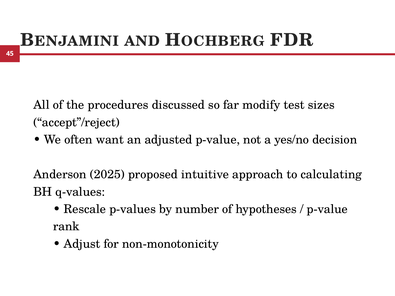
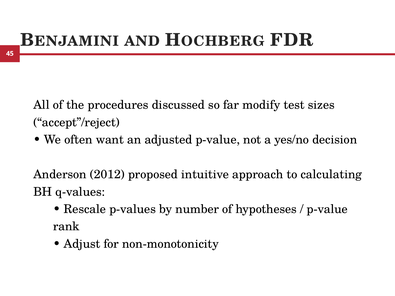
2025: 2025 -> 2012 (107, 175)
